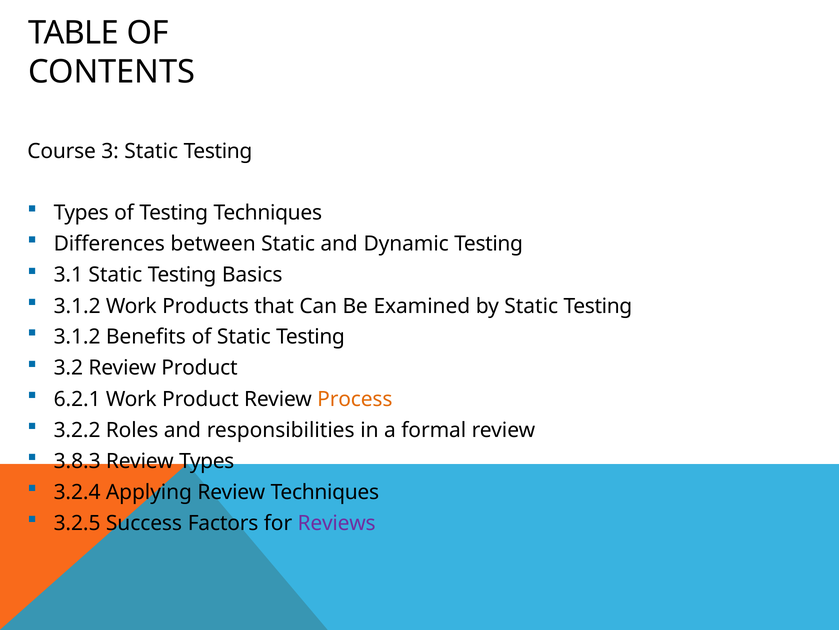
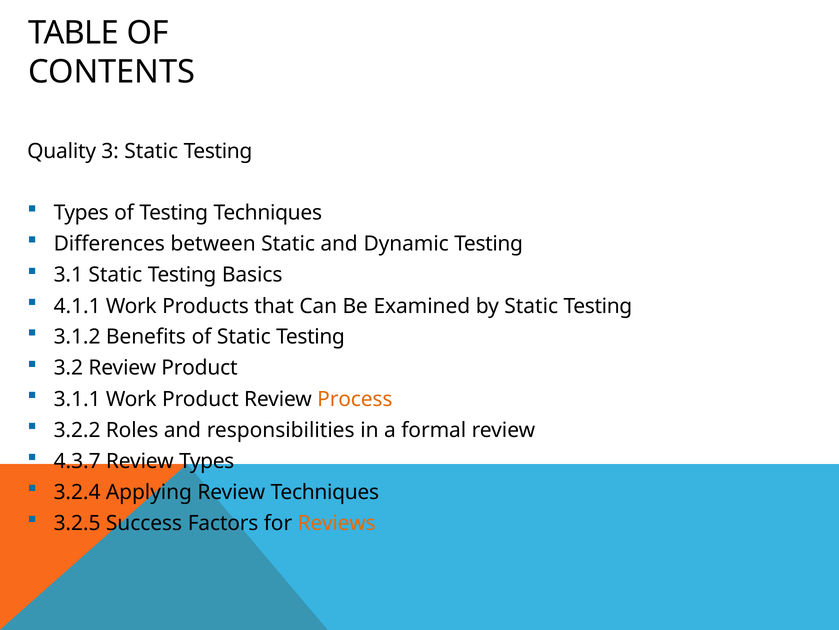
Course: Course -> Quality (62, 151)
3.1.2: 3.1.2 -> 4.1.1 (77, 306)
6.2.1: 6.2.1 -> 3.1.1 (77, 399)
3.8.3: 3.8.3 -> 4.3.7 (77, 461)
Reviews colour: purple -> orange (337, 523)
